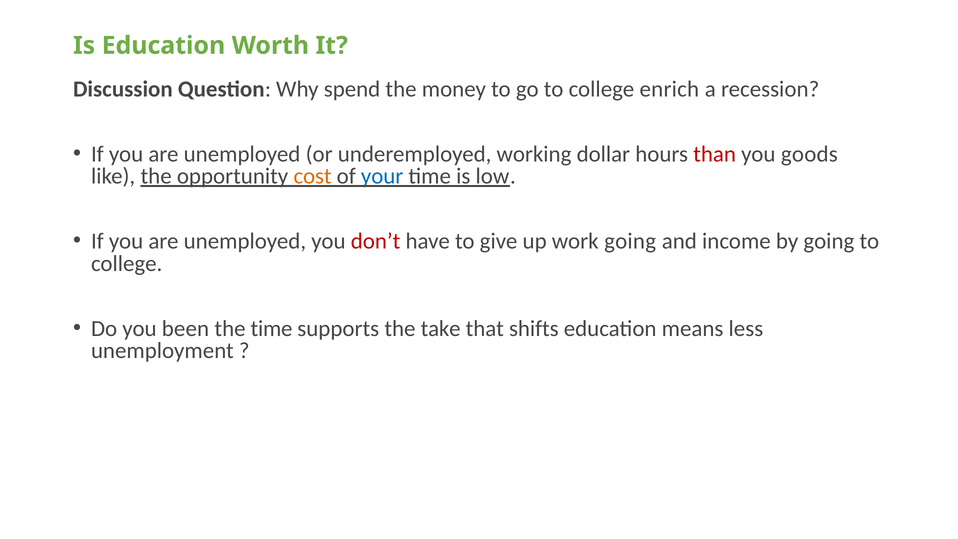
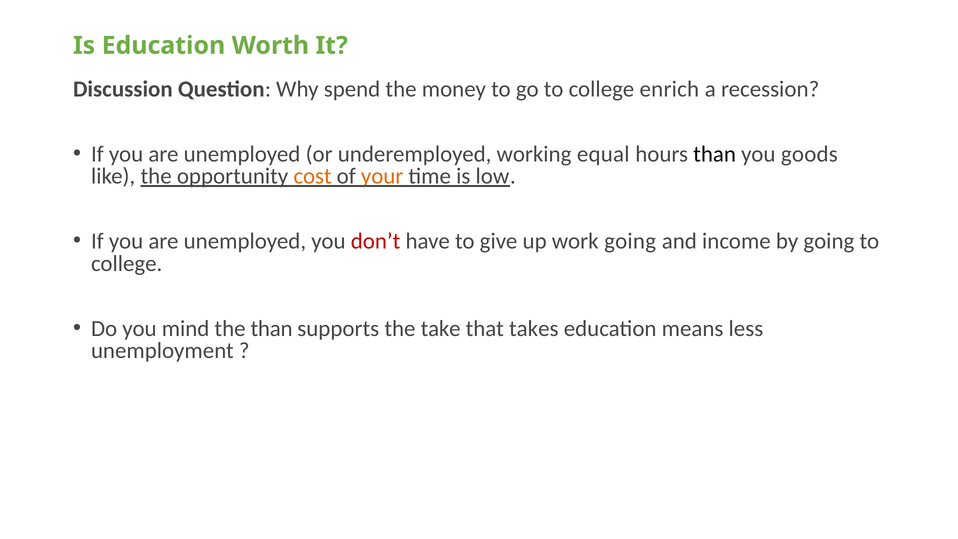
dollar: dollar -> equal (603, 154)
than colour: red -> black (715, 154)
your colour: blue -> orange (382, 176)
been: been -> mind (186, 328)
the time: time -> than (272, 328)
shifts: shifts -> takes (534, 328)
